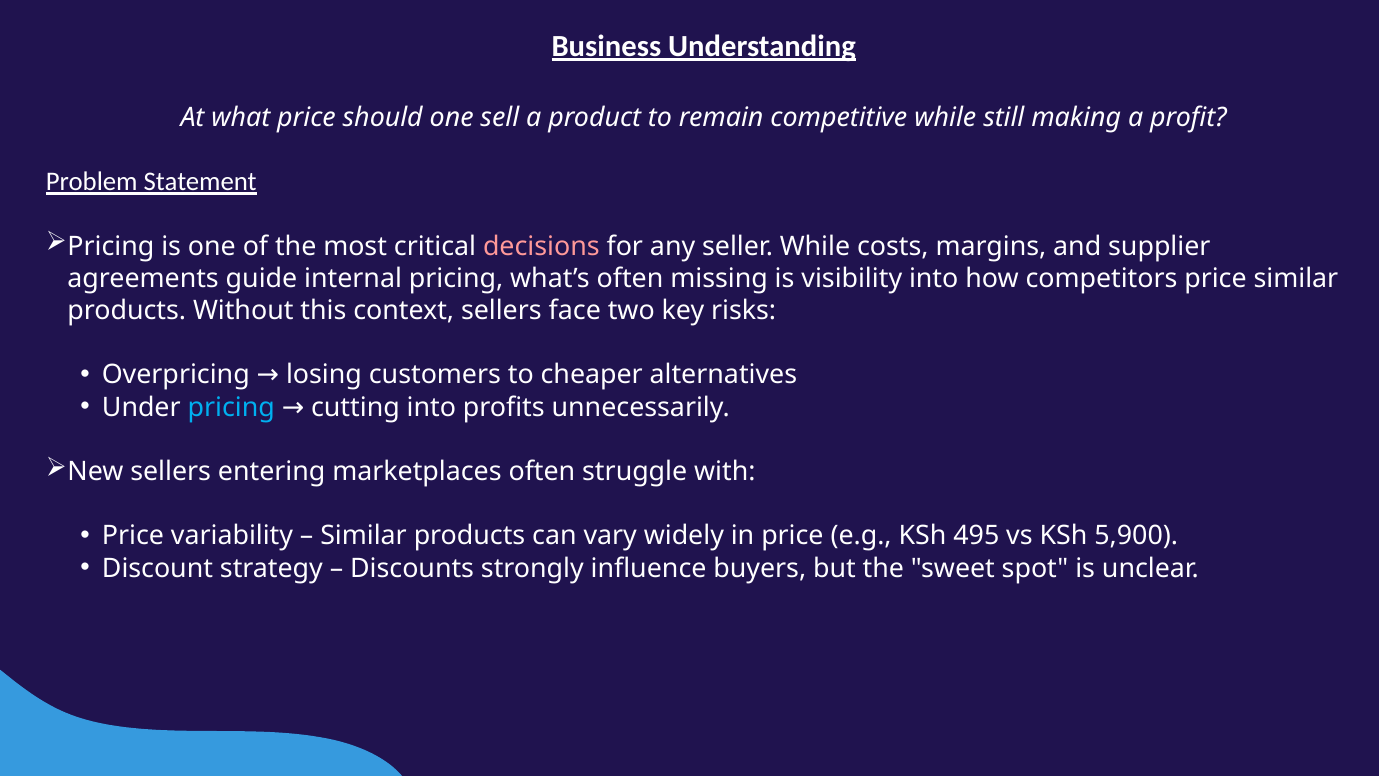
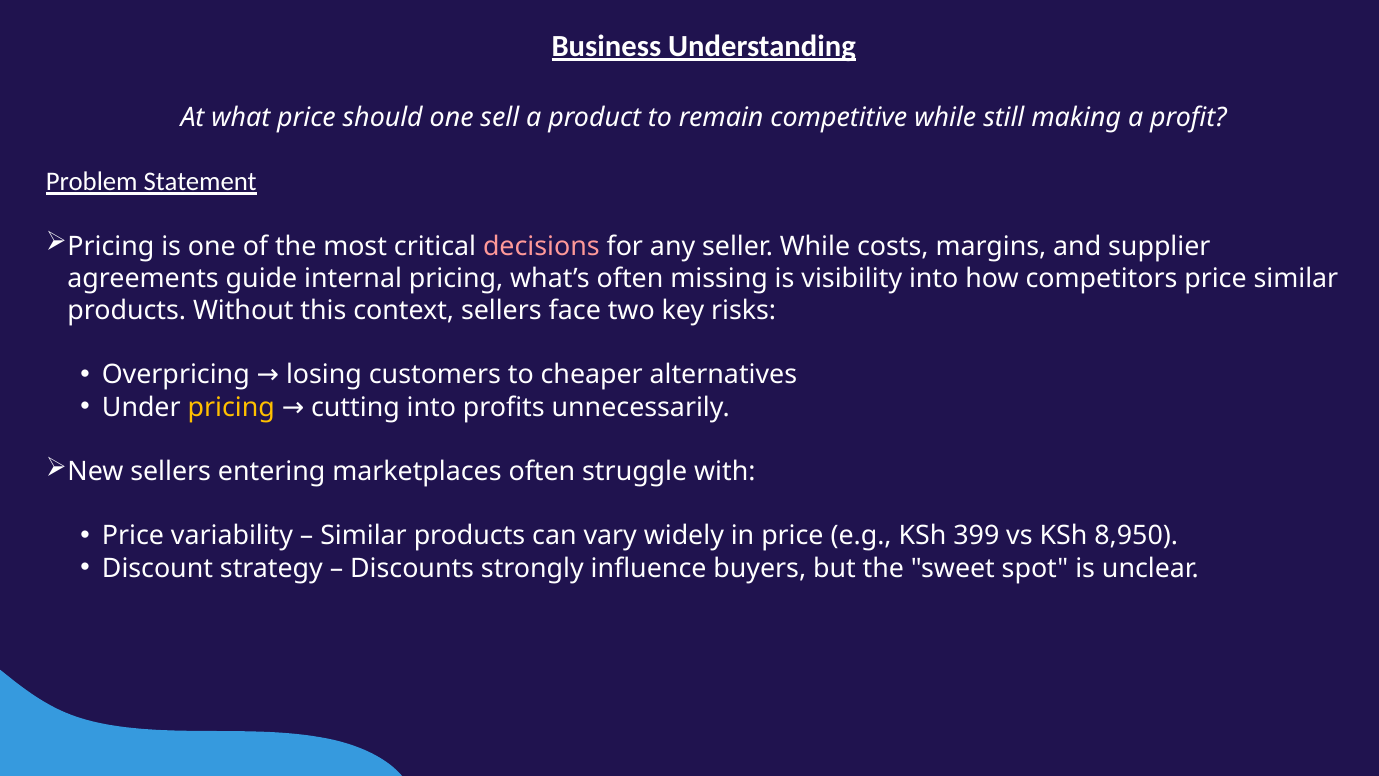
pricing colour: light blue -> yellow (231, 407)
495: 495 -> 399 (976, 536)
5,900: 5,900 -> 8,950 (1136, 536)
